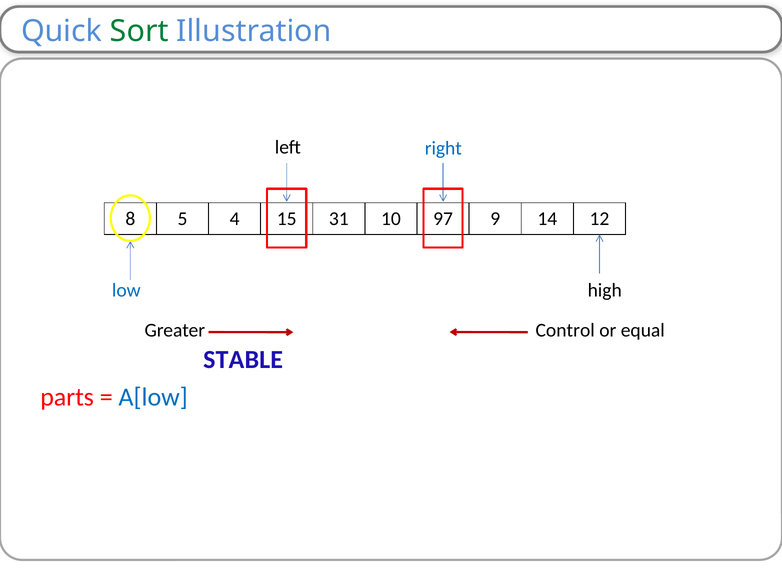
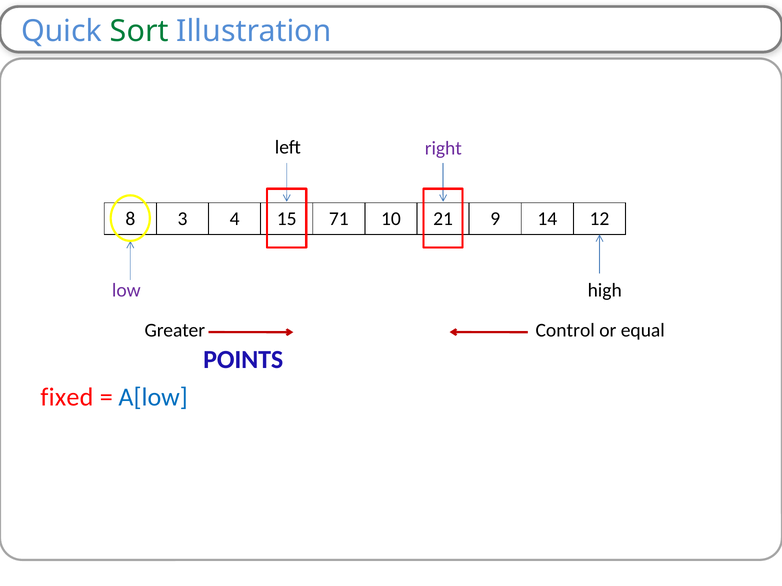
right colour: blue -> purple (443, 148)
5: 5 -> 3 (182, 219)
31: 31 -> 71 (339, 219)
97: 97 -> 21 (443, 219)
low colour: blue -> purple (126, 291)
STABLE: STABLE -> POINTS (243, 360)
parts: parts -> fixed (67, 398)
